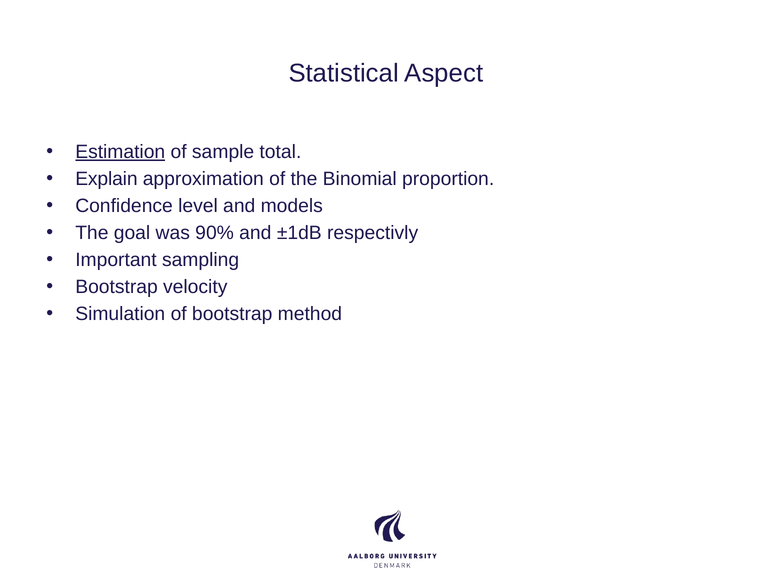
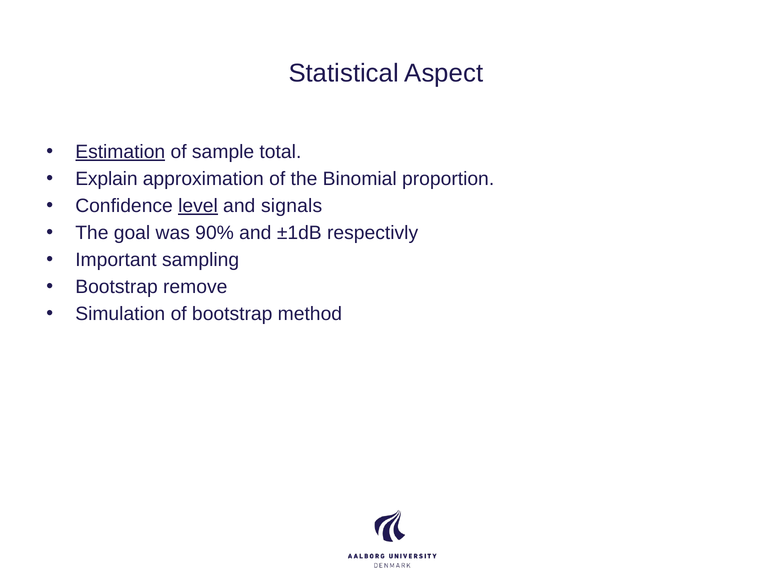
level underline: none -> present (198, 206)
models: models -> signals (292, 206)
velocity: velocity -> remove (195, 287)
